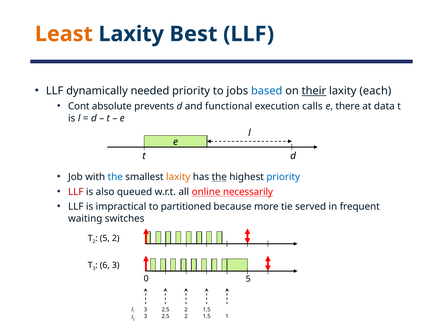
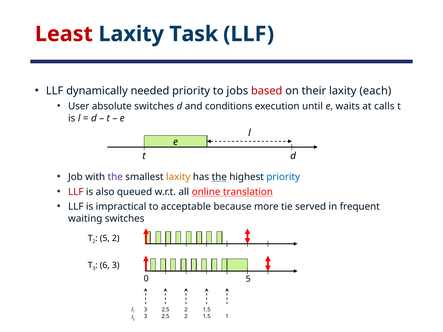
Least colour: orange -> red (64, 34)
Best: Best -> Task (194, 34)
based colour: blue -> red (267, 91)
their underline: present -> none (314, 91)
Cont: Cont -> User (79, 106)
absolute prevents: prevents -> switches (154, 106)
functional: functional -> conditions (229, 106)
calls: calls -> until (312, 106)
there: there -> waits (348, 106)
data: data -> calls (384, 106)
the colour: blue -> purple (115, 177)
necessarily: necessarily -> translation (248, 192)
partitioned: partitioned -> acceptable (186, 207)
